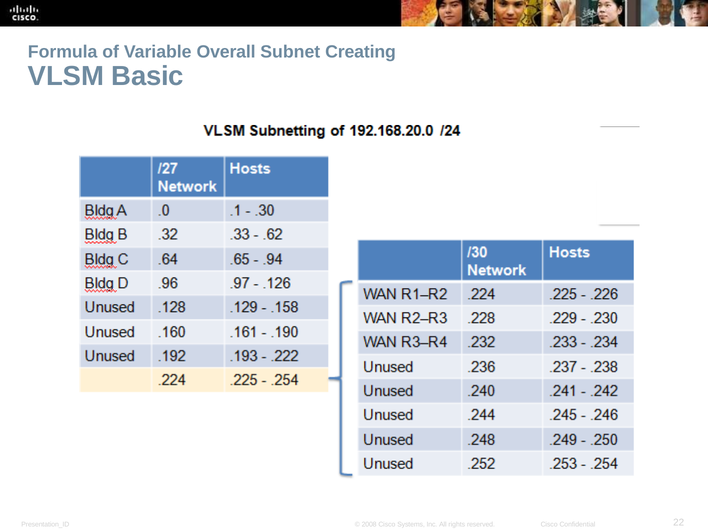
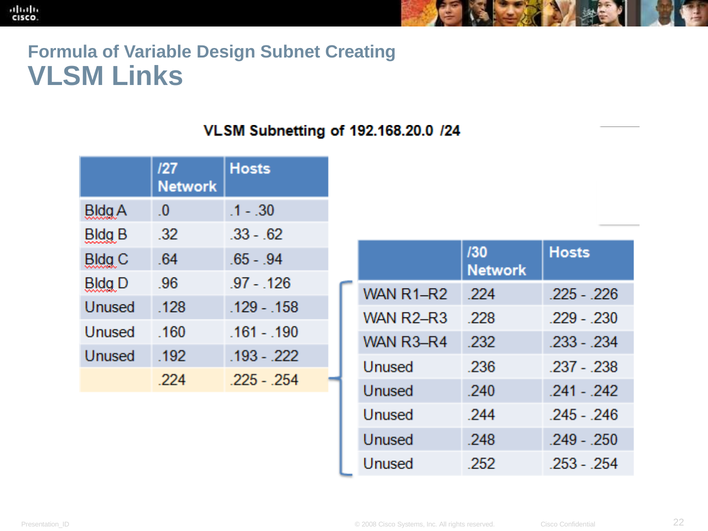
Overall: Overall -> Design (226, 52)
Basic: Basic -> Links (147, 76)
